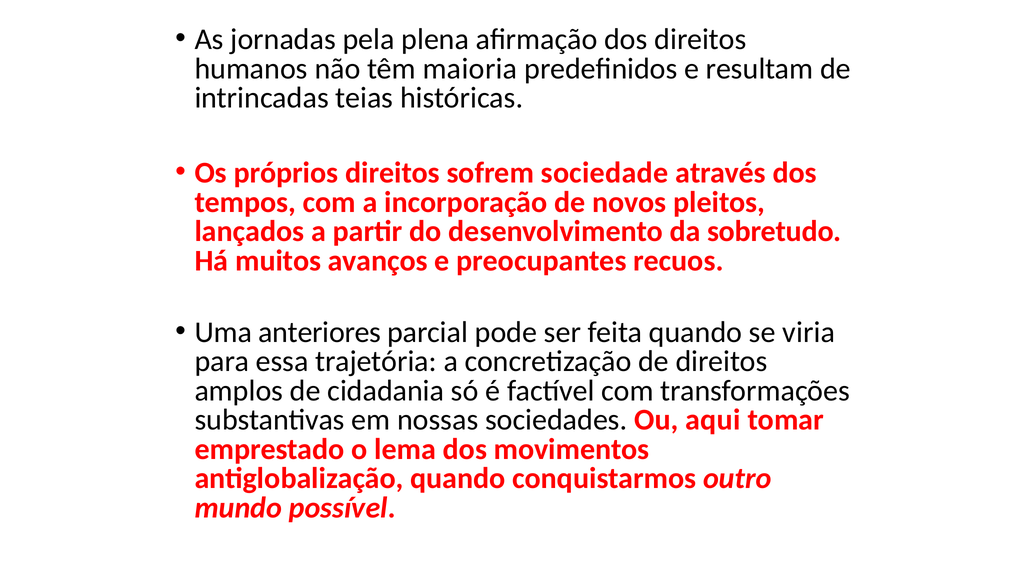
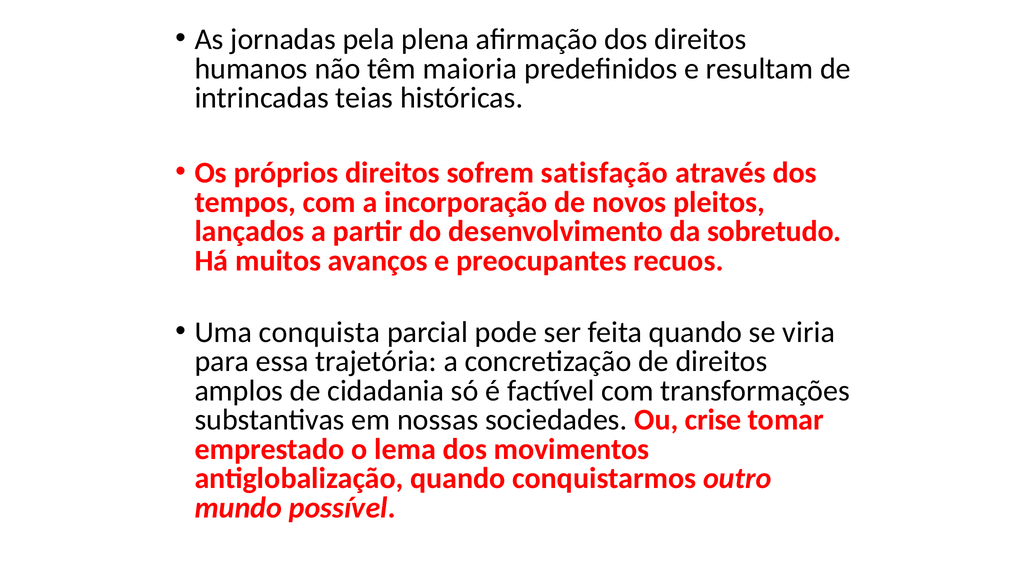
sociedade: sociedade -> satisfação (605, 173)
anteriores: anteriores -> conquista (319, 332)
aqui: aqui -> crise (713, 420)
